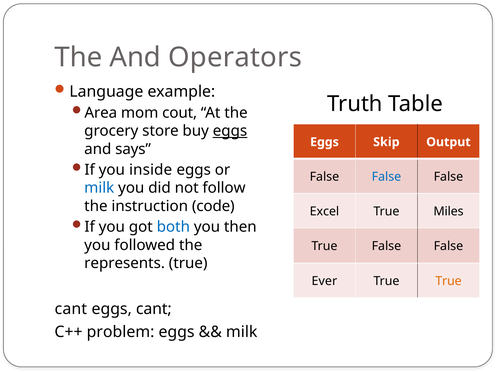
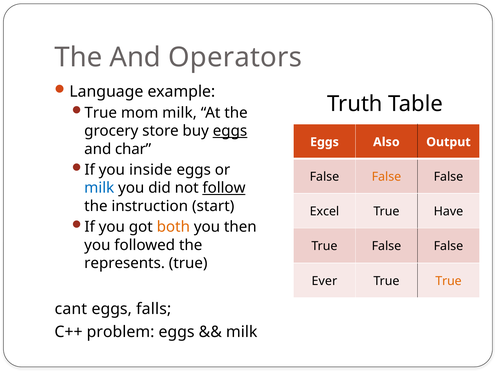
Area: Area -> True (101, 113)
mom cout: cout -> milk (180, 113)
Skip: Skip -> Also (386, 142)
says: says -> char (133, 149)
False colour: blue -> orange (386, 177)
follow underline: none -> present (224, 188)
code: code -> start (213, 206)
Miles: Miles -> Have (448, 211)
both colour: blue -> orange (173, 227)
eggs cant: cant -> falls (154, 309)
